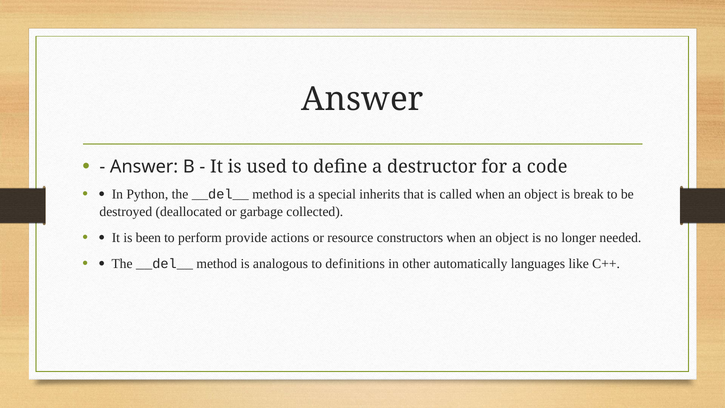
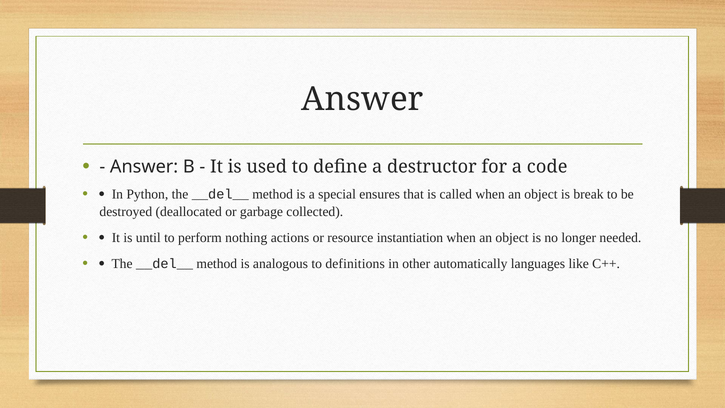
inherits: inherits -> ensures (380, 194)
been: been -> until (148, 238)
provide: provide -> nothing (246, 238)
constructors: constructors -> instantiation (410, 238)
